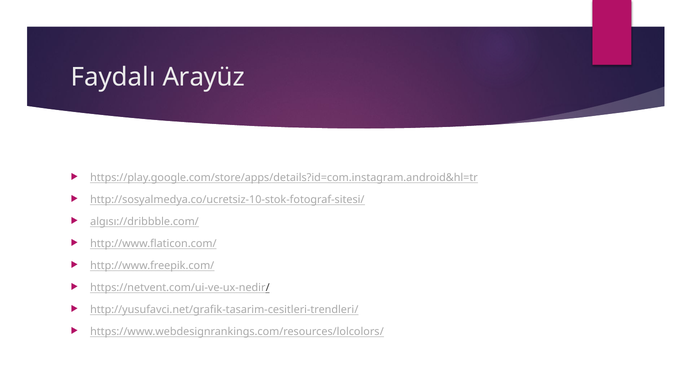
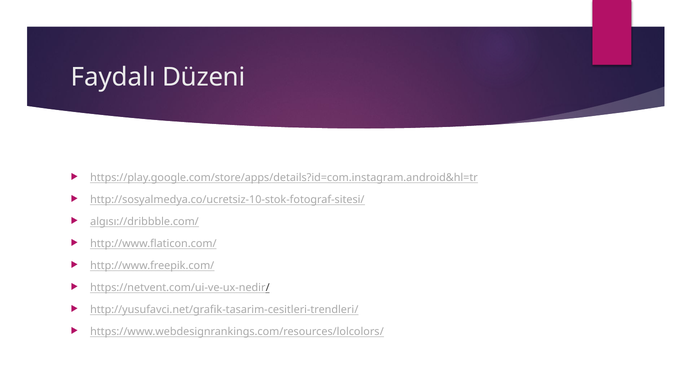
Arayüz: Arayüz -> Düzeni (204, 77)
